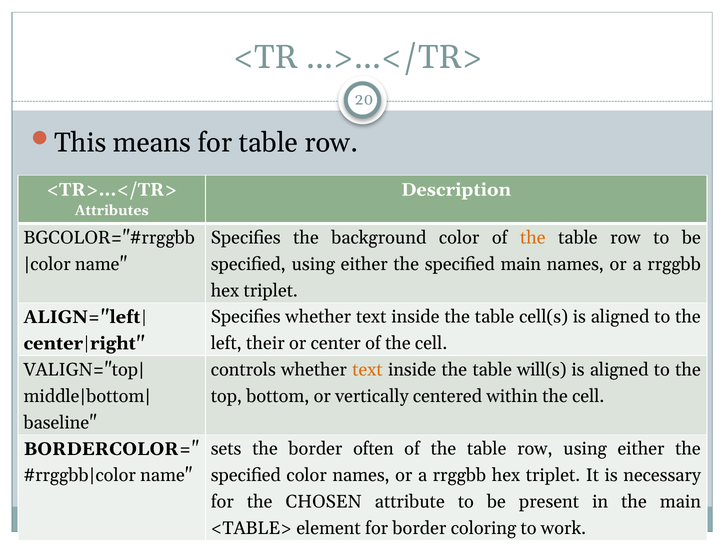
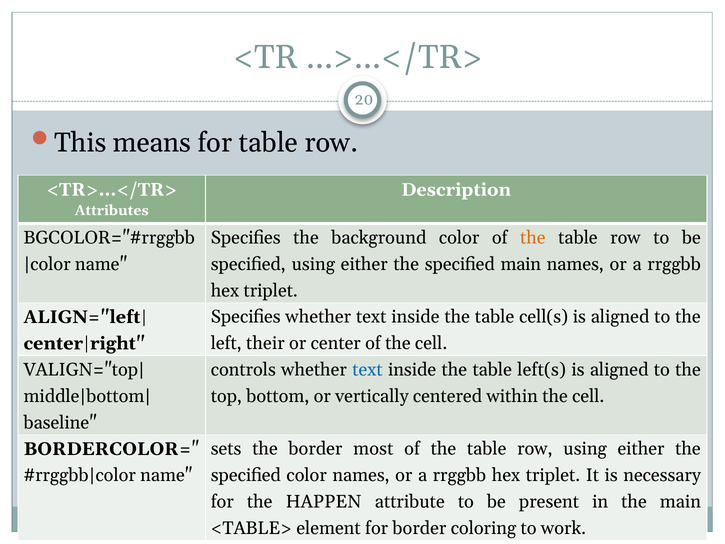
text colour: orange -> blue (367, 370)
will(s: will(s -> left(s (542, 370)
often: often -> most (373, 449)
CHOSEN: CHOSEN -> HAPPEN (324, 501)
